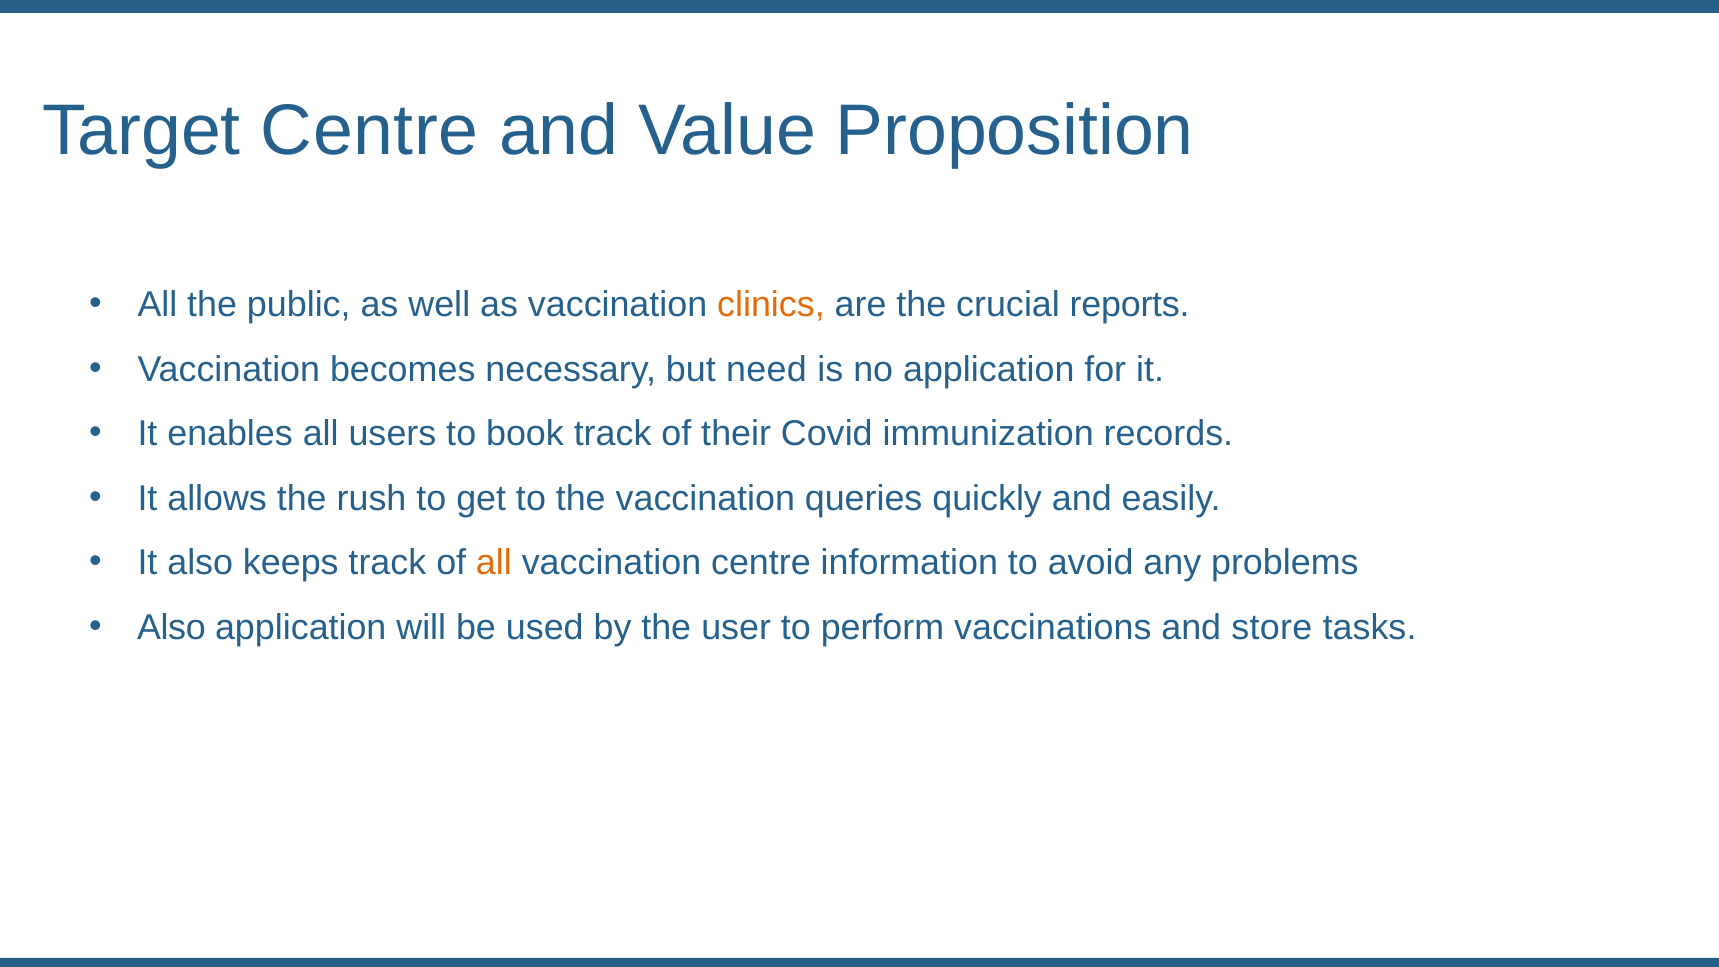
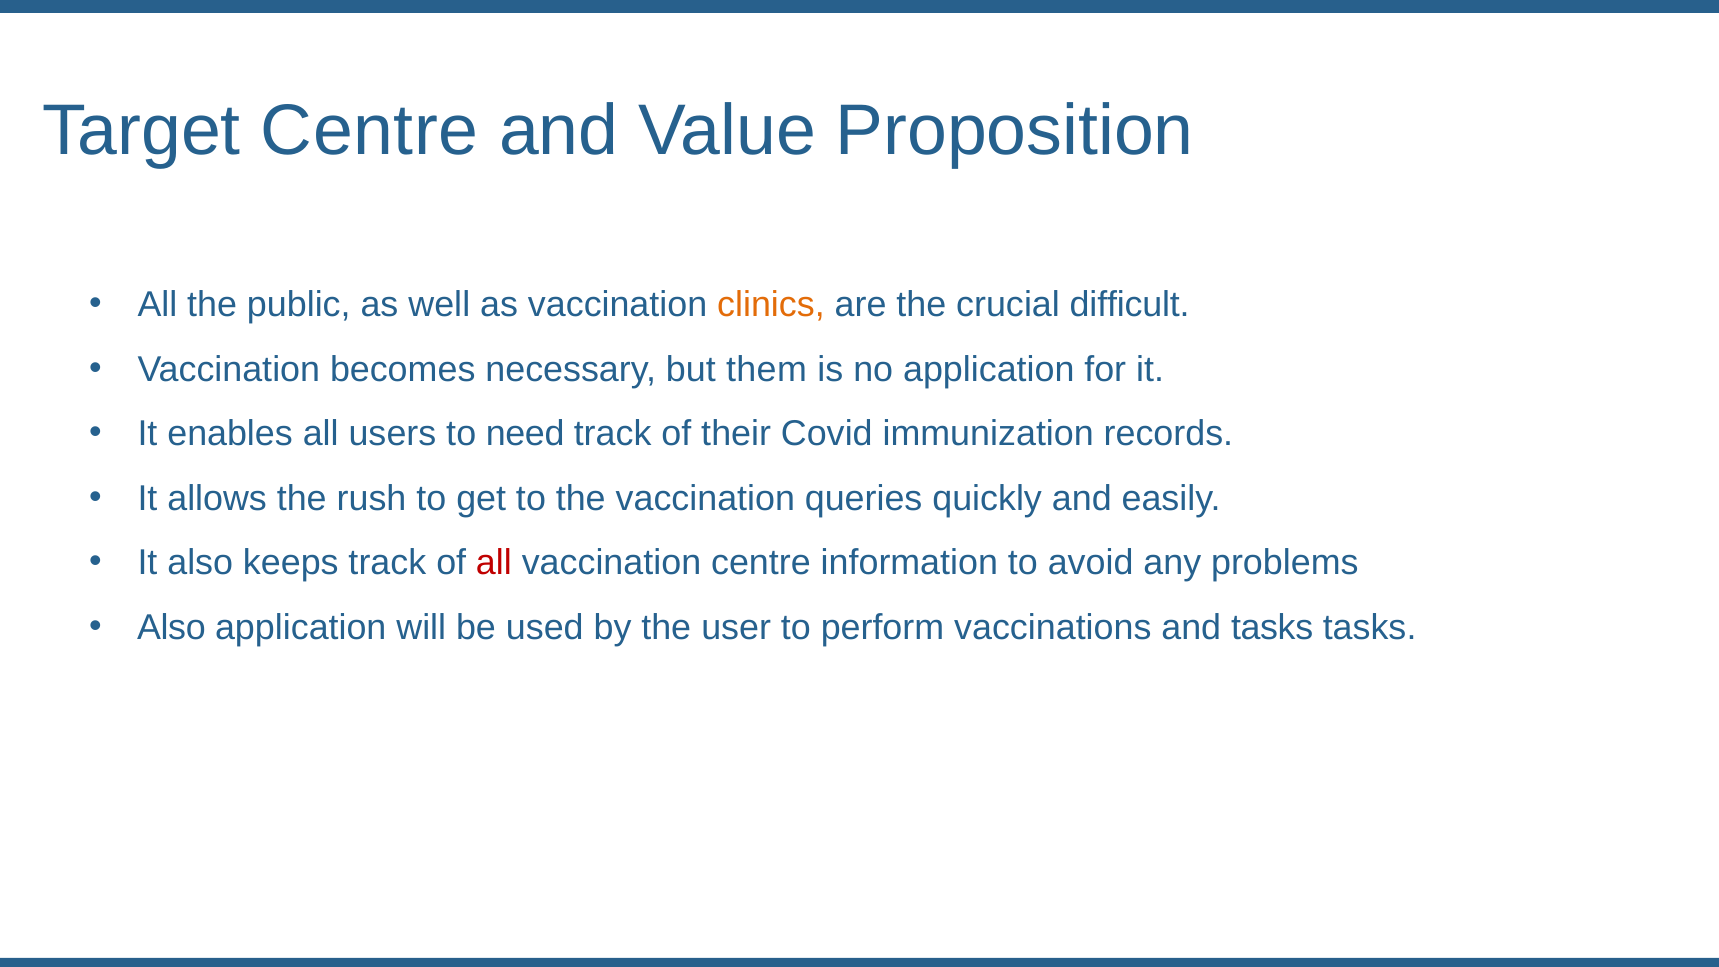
reports: reports -> difficult (1130, 305)
need: need -> them (767, 369)
book: book -> need (525, 434)
all colour: orange -> red (494, 563)
and store: store -> tasks (1272, 627)
